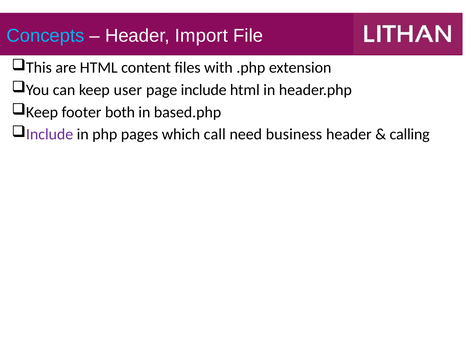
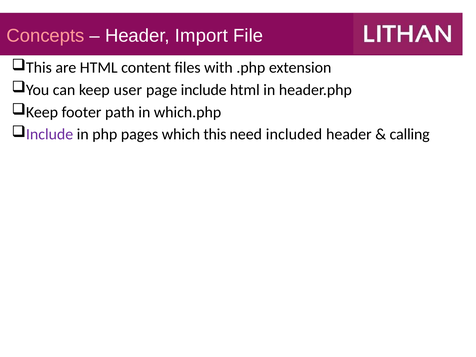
Concepts colour: light blue -> pink (46, 36)
both: both -> path (120, 112)
based.php: based.php -> which.php (188, 112)
which call: call -> this (215, 134)
business: business -> included (294, 134)
